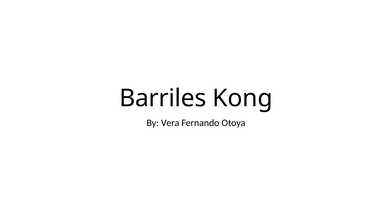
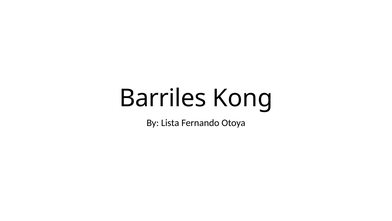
Vera: Vera -> Lista (170, 123)
